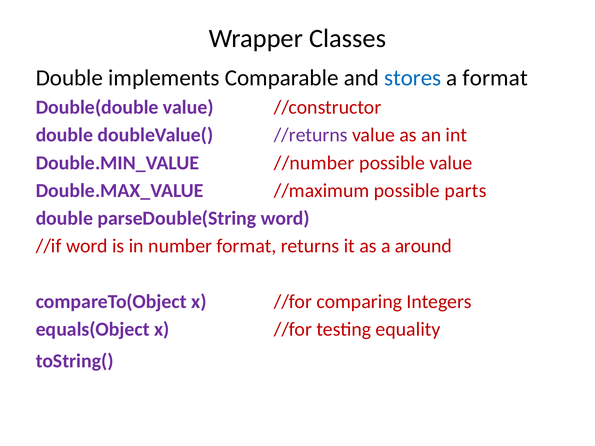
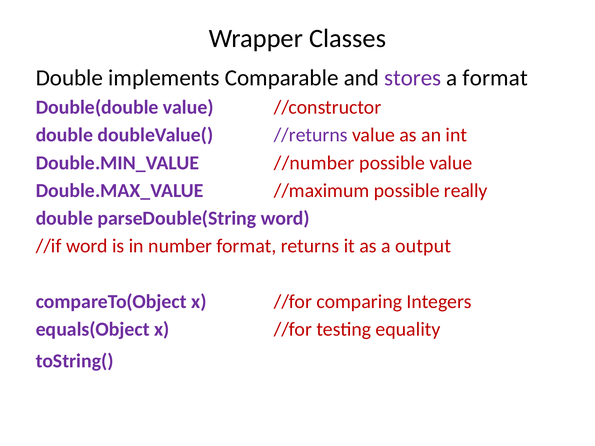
stores colour: blue -> purple (413, 78)
parts: parts -> really (466, 191)
around: around -> output (423, 246)
